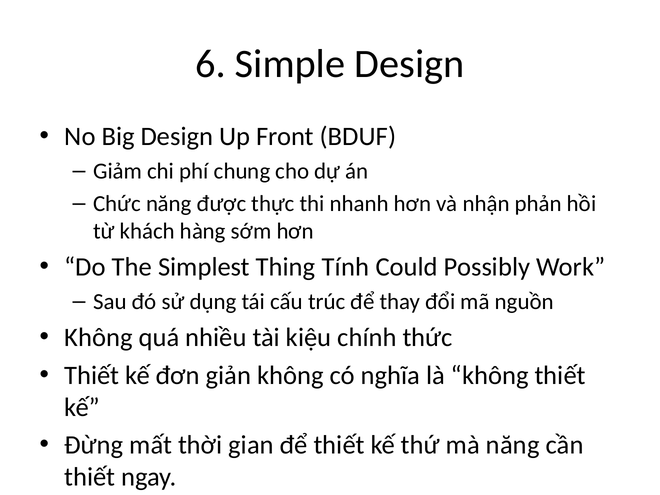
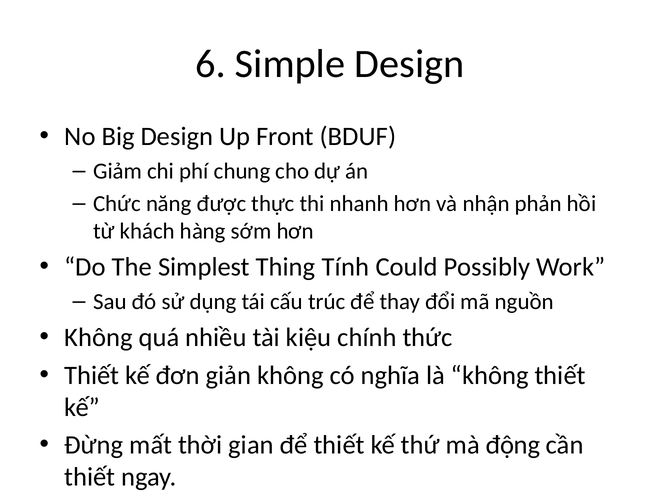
mà năng: năng -> động (513, 445)
